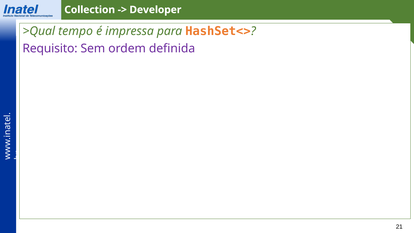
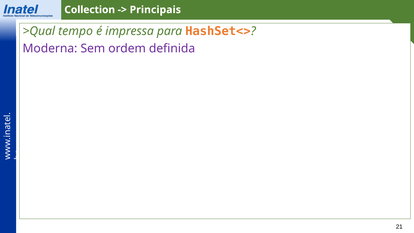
Developer: Developer -> Principais (155, 10)
Requisito: Requisito -> Moderna (50, 49)
